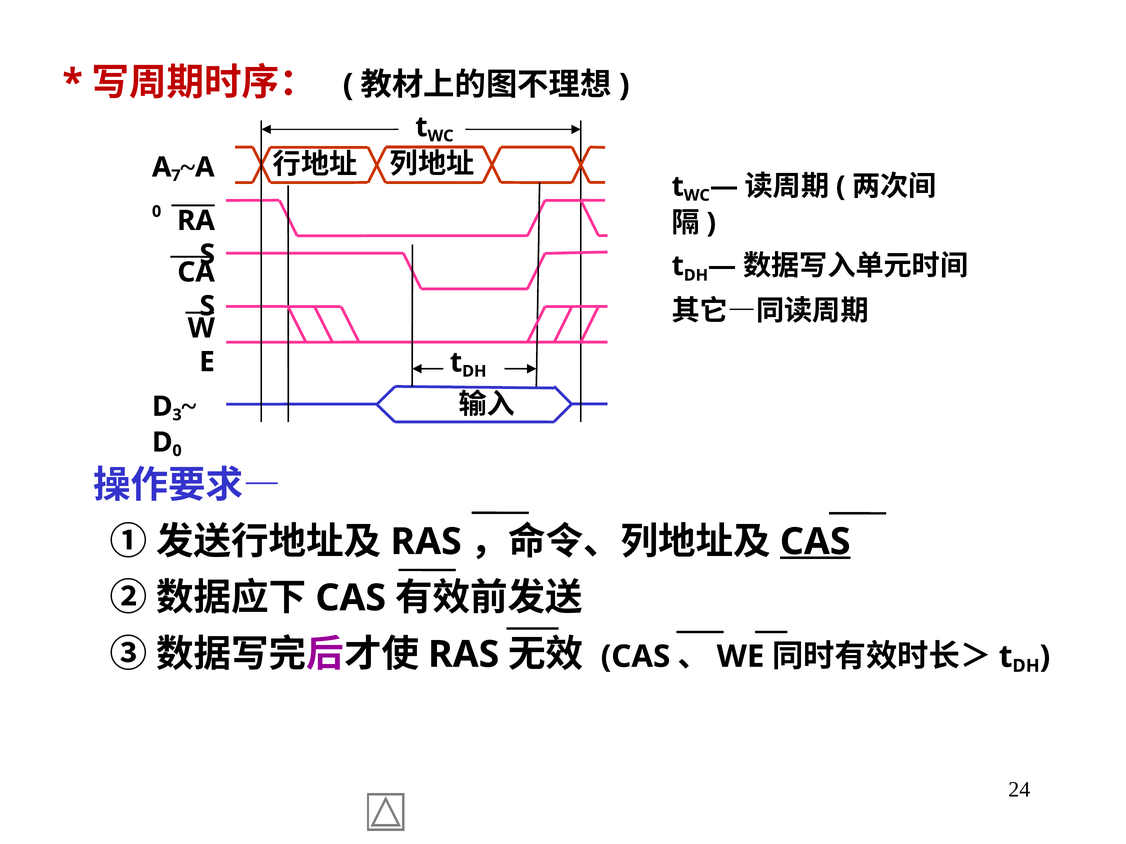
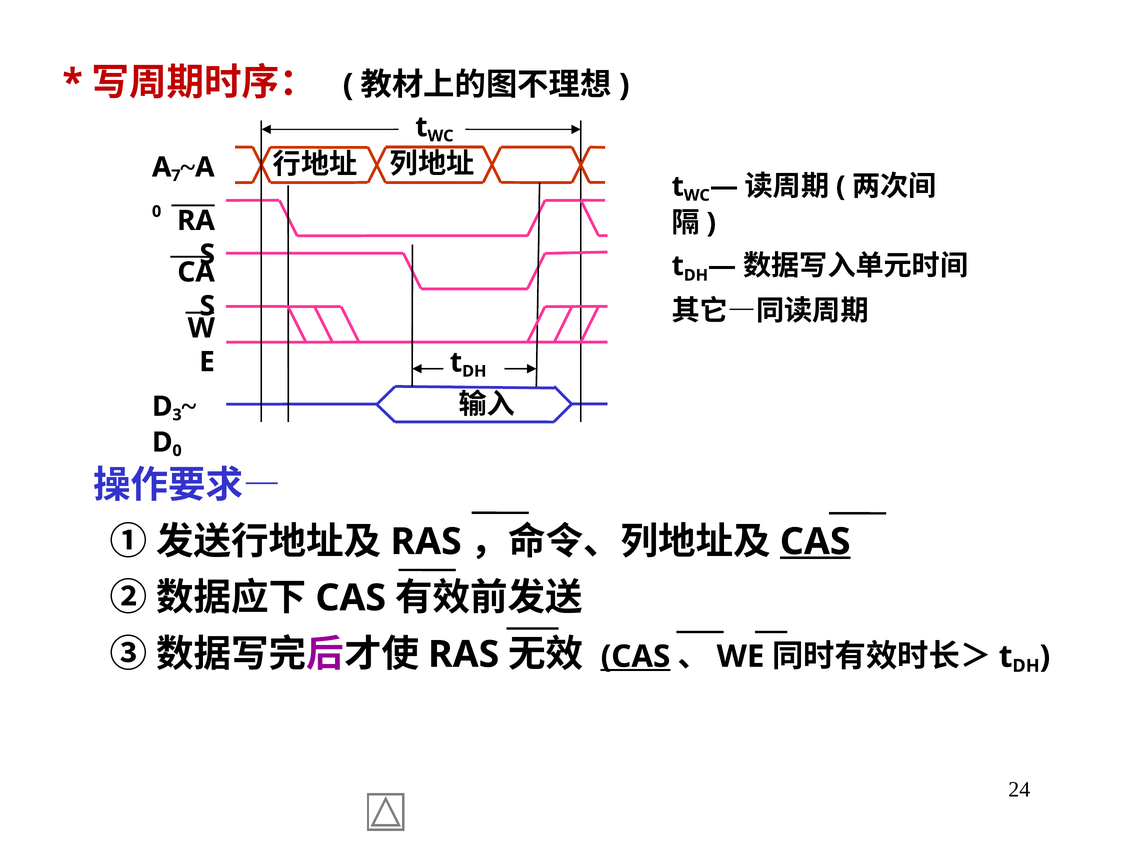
CAS underline: none -> present (635, 657)
